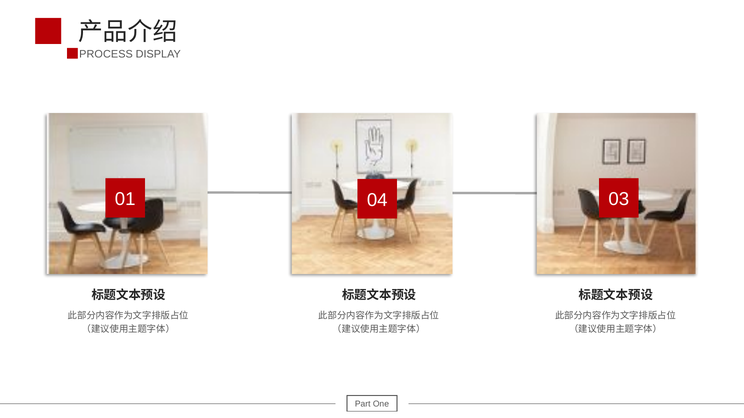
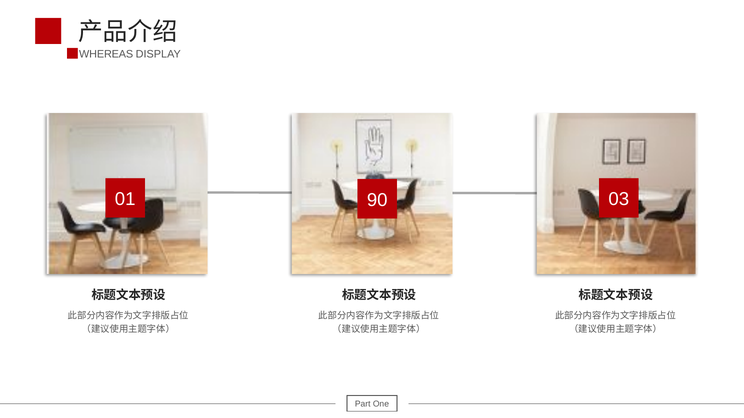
PROCESS: PROCESS -> WHEREAS (106, 54)
04: 04 -> 90 (377, 200)
